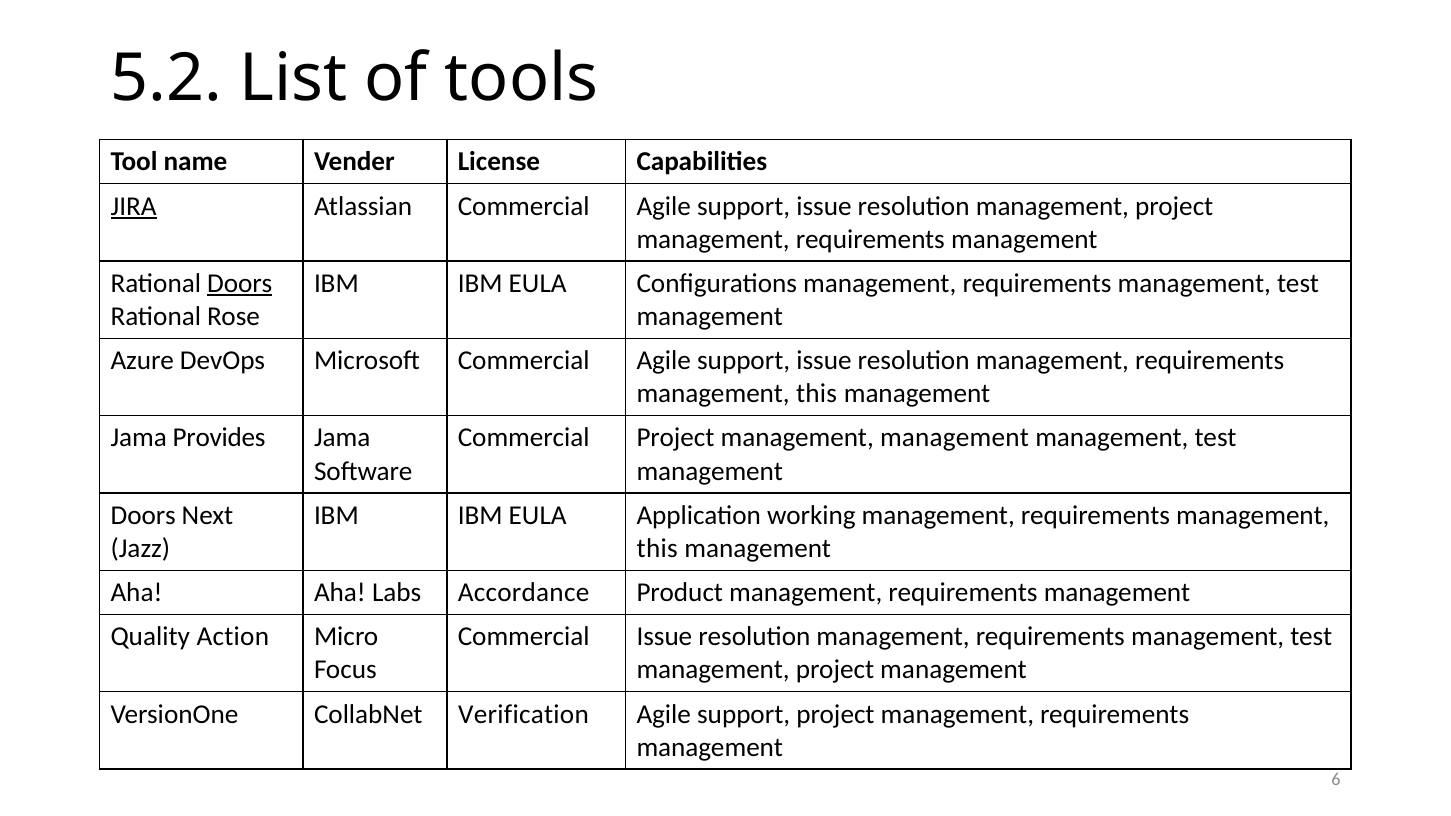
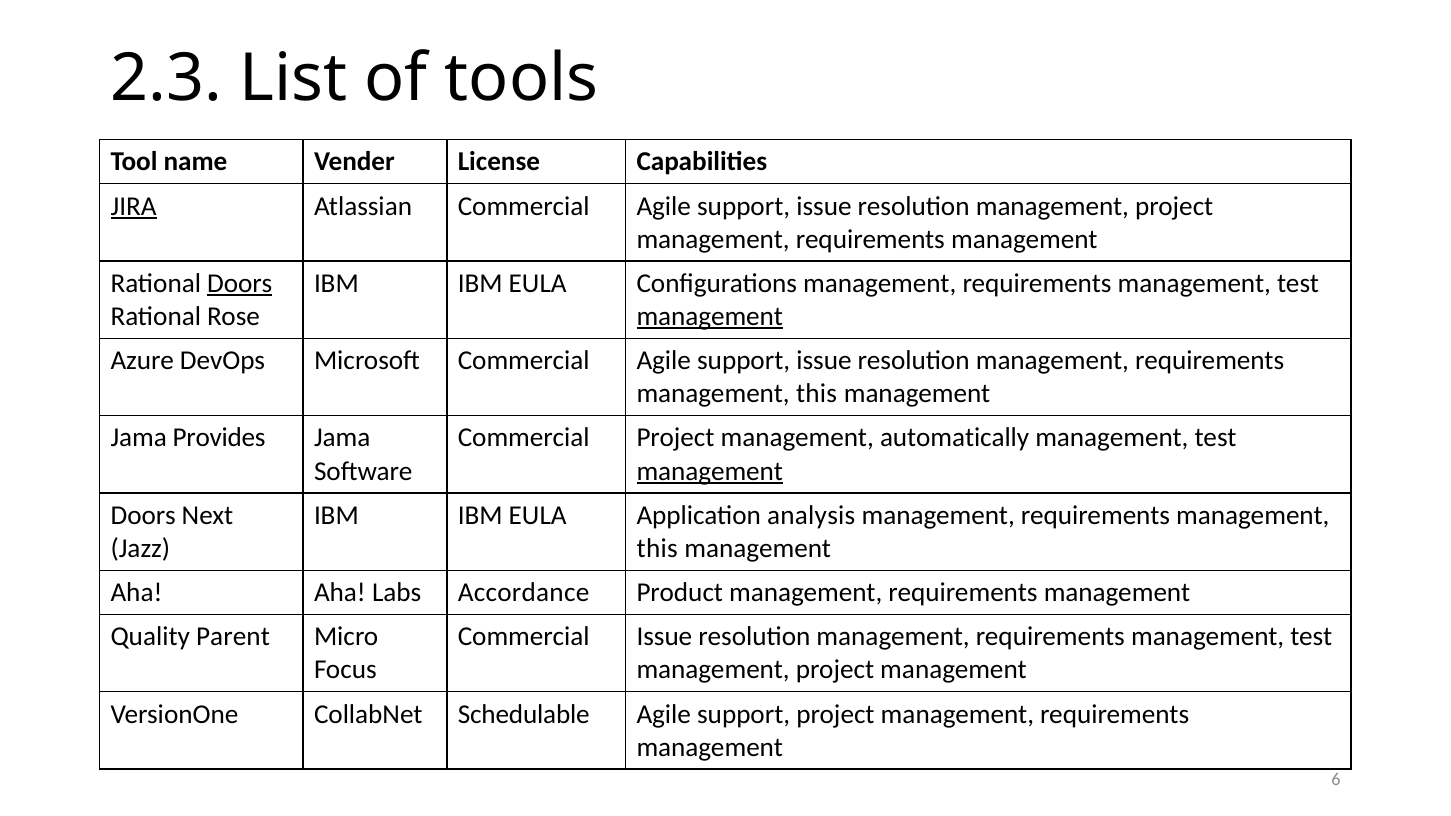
5.2: 5.2 -> 2.3 (166, 78)
management underline: none -> present (710, 317)
Project management management: management -> automatically (955, 438)
management underline: none -> present (710, 471)
working: working -> analysis (811, 515)
Action: Action -> Parent (233, 637)
Verification: Verification -> Schedulable (524, 714)
